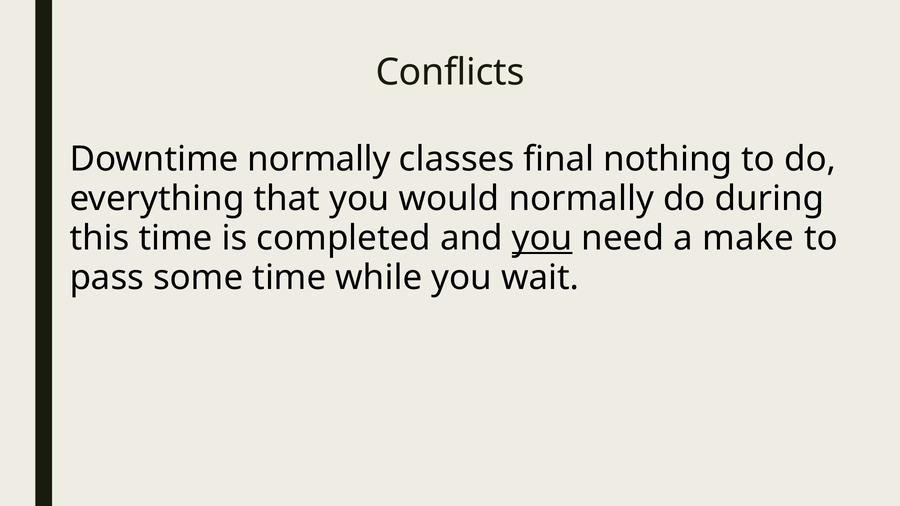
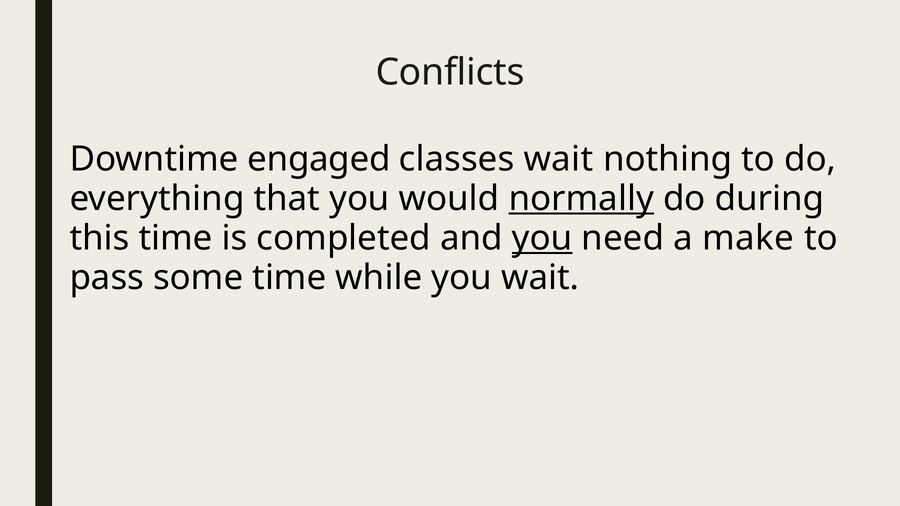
Downtime normally: normally -> engaged (319, 159)
classes final: final -> wait (558, 159)
normally underline: none -> present (581, 199)
